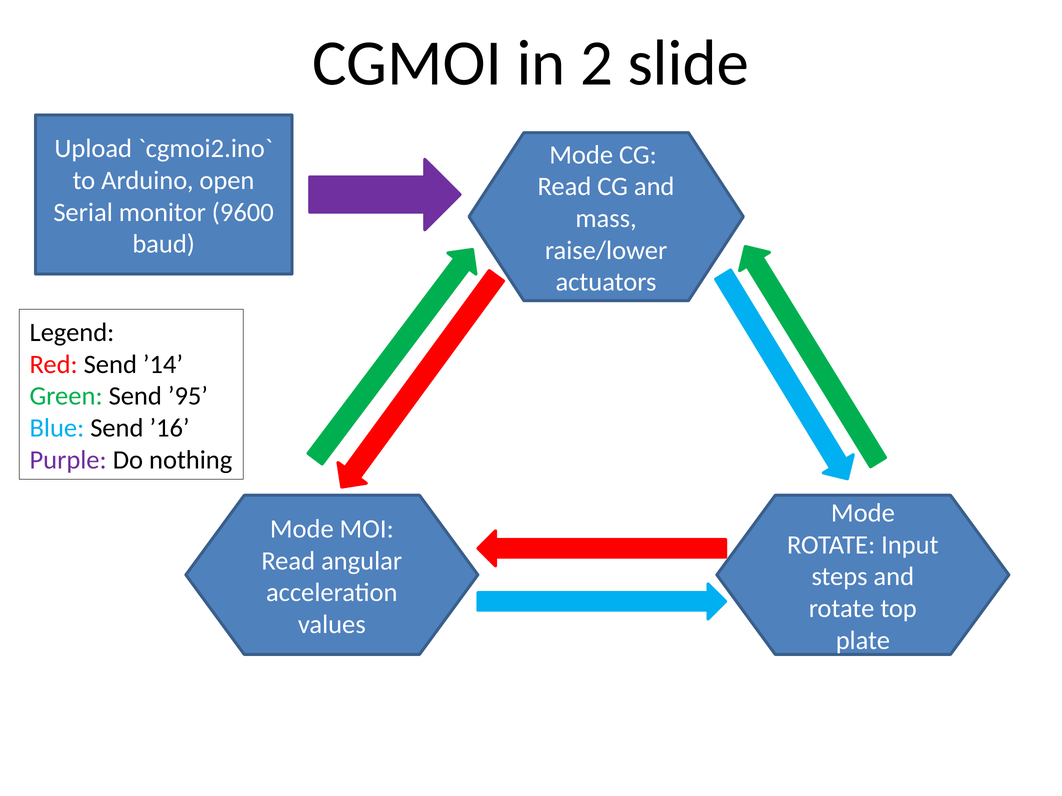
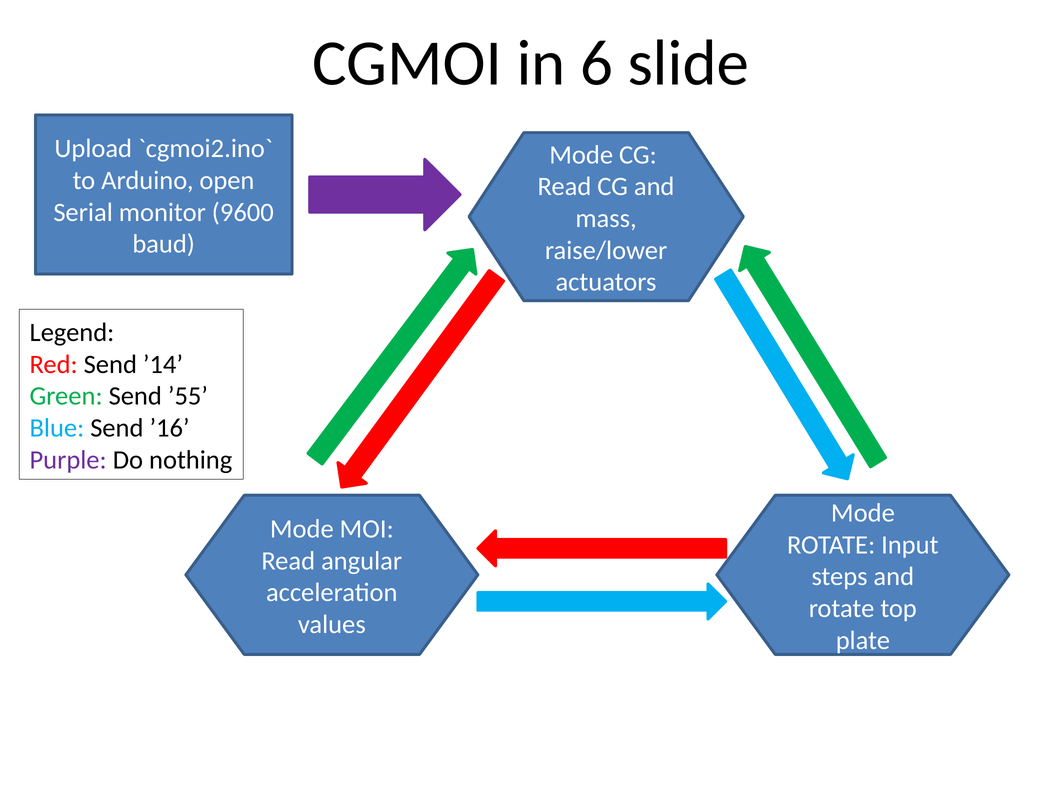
2: 2 -> 6 (597, 63)
’95: ’95 -> ’55 (188, 396)
